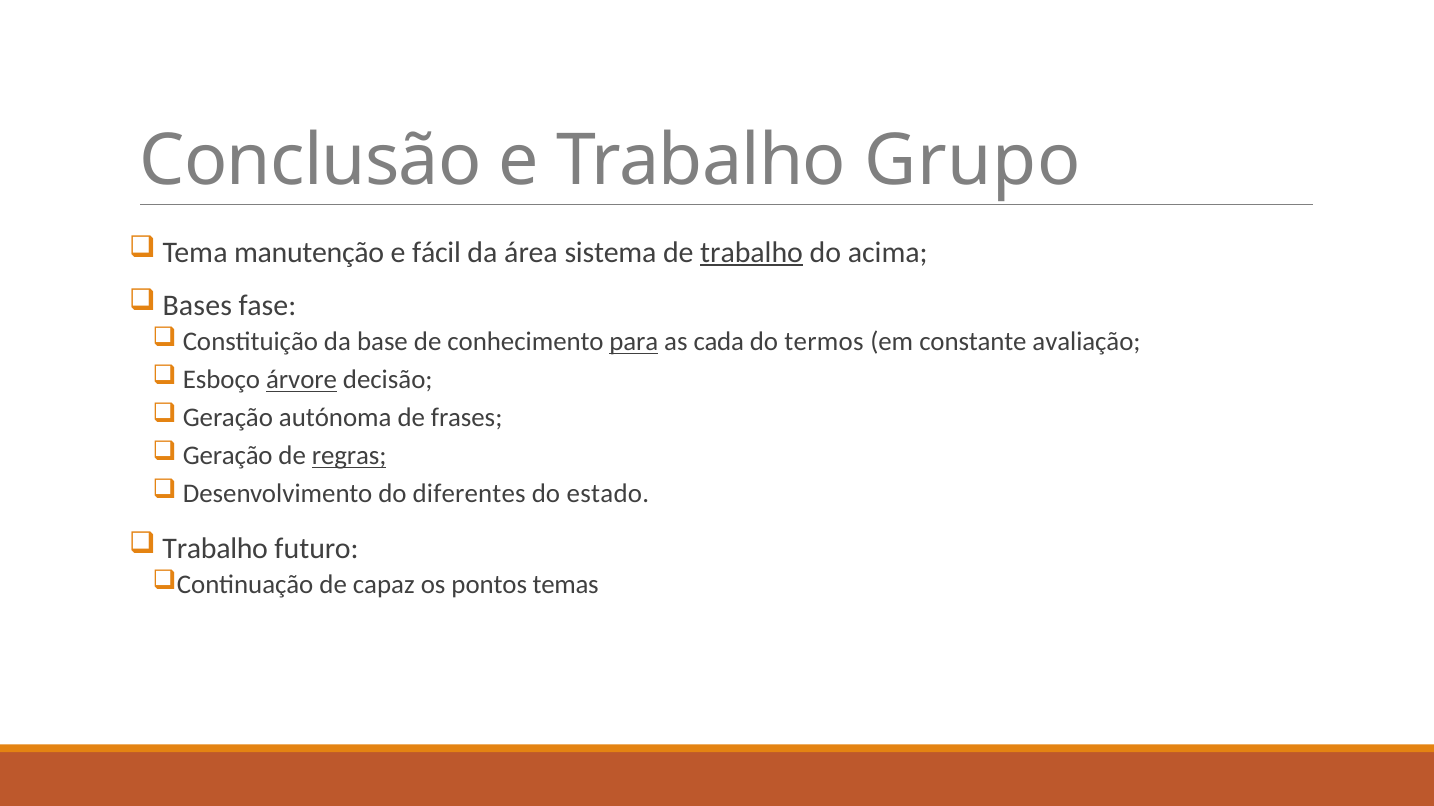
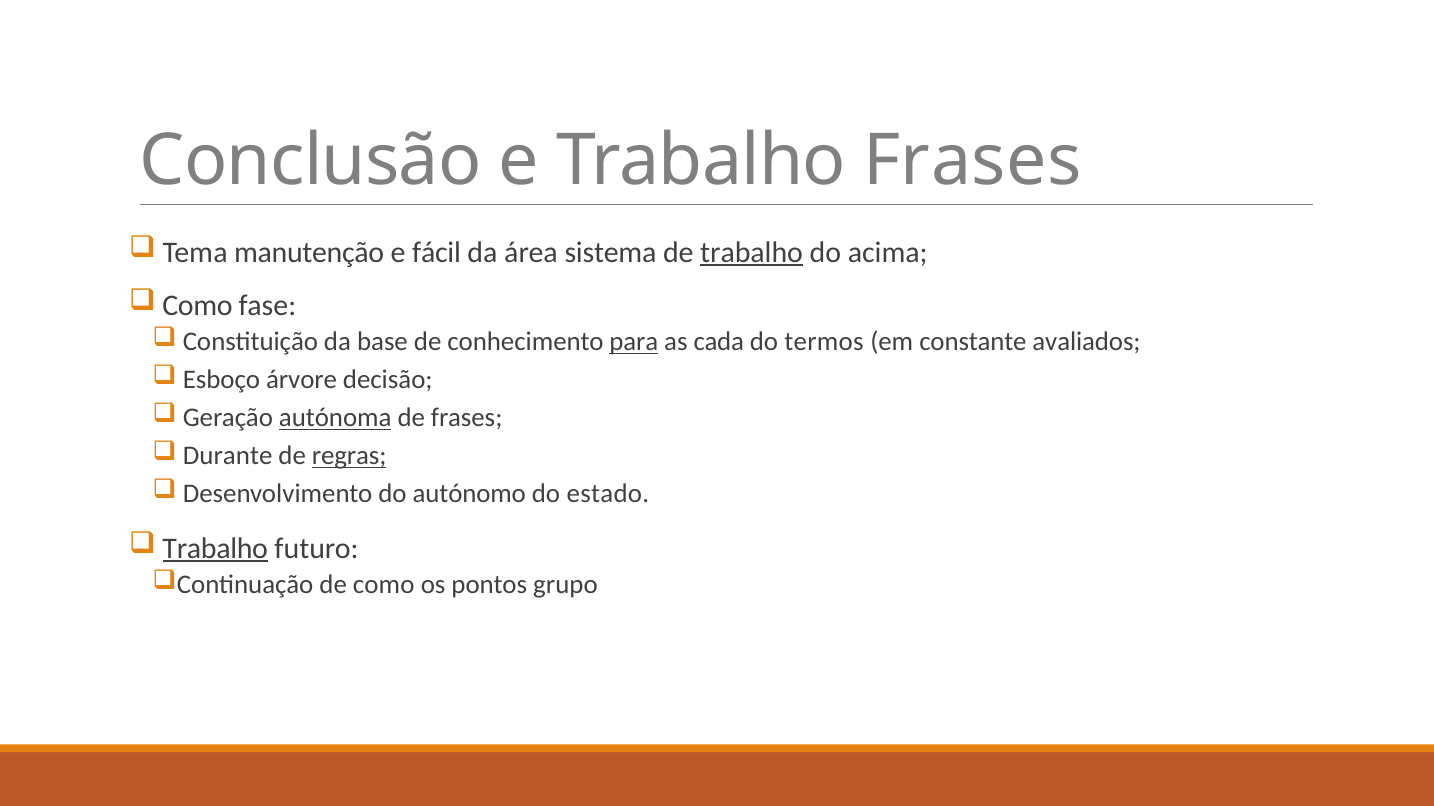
Trabalho Grupo: Grupo -> Frases (973, 161)
Bases: Bases -> Como (197, 306)
avaliação: avaliação -> avaliados (1087, 342)
árvore underline: present -> none (302, 380)
autónoma underline: none -> present (335, 418)
Geração: Geração -> Durante (228, 456)
diferentes: diferentes -> autónomo (469, 494)
Trabalho underline: none -> present (215, 549)
de capaz: capaz -> como (384, 586)
temas: temas -> grupo (565, 586)
